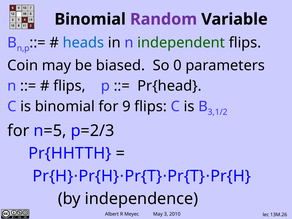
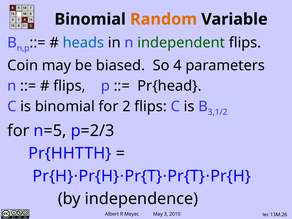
Random colour: purple -> orange (164, 19)
0: 0 -> 4 (177, 66)
9: 9 -> 2 (126, 106)
